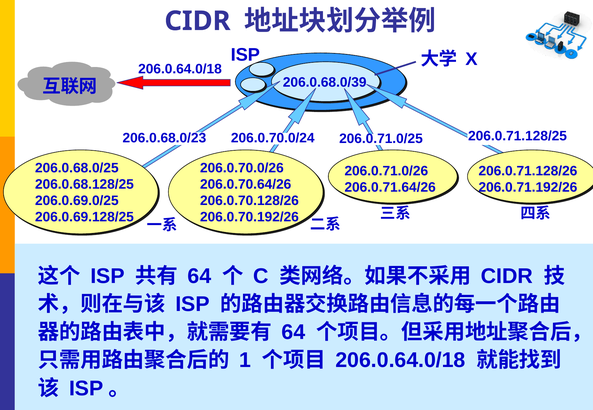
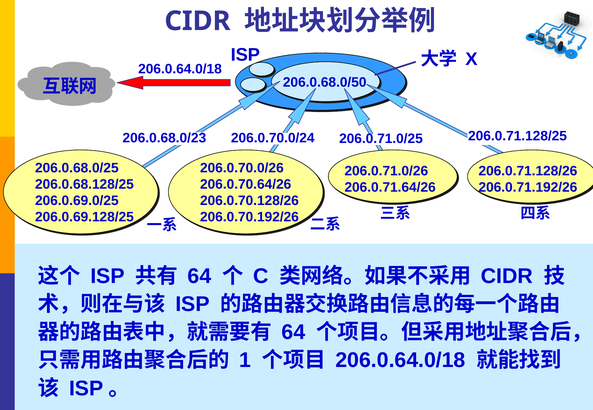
206.0.68.0/39: 206.0.68.0/39 -> 206.0.68.0/50 (325, 83)
